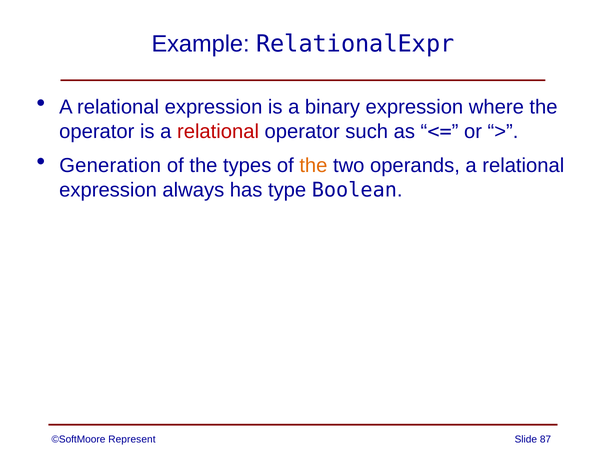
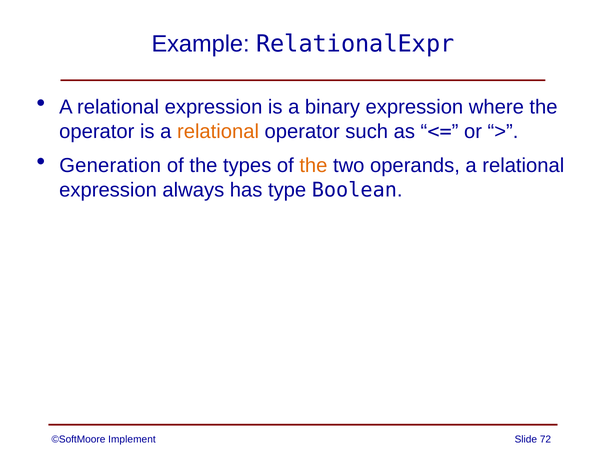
relational colour: red -> orange (218, 131)
Represent: Represent -> Implement (132, 439)
87: 87 -> 72 (546, 439)
